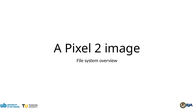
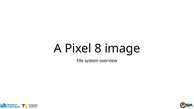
2: 2 -> 8 (98, 48)
